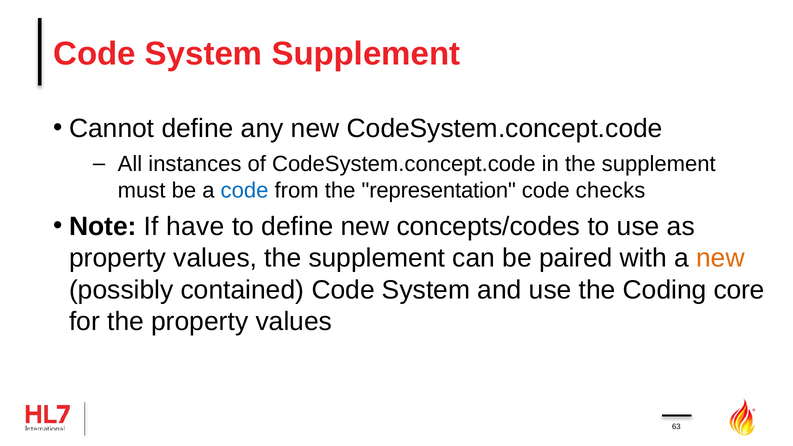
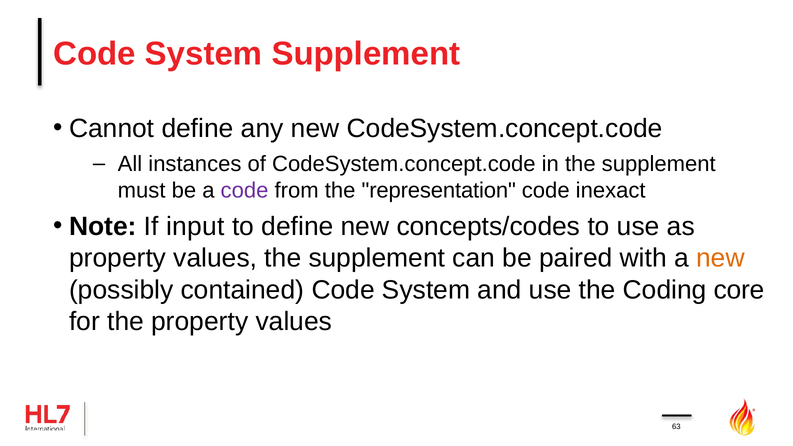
code colour: blue -> purple (245, 191)
checks: checks -> inexact (611, 191)
have: have -> input (195, 227)
